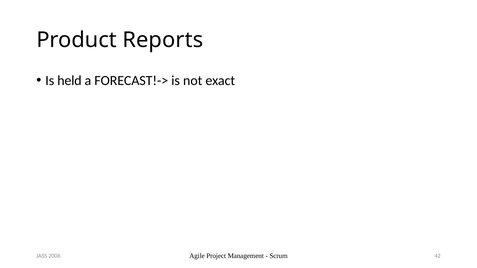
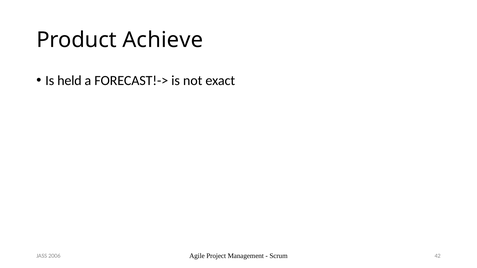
Reports: Reports -> Achieve (163, 40)
